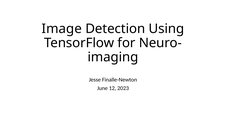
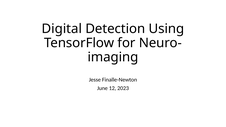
Image: Image -> Digital (62, 29)
